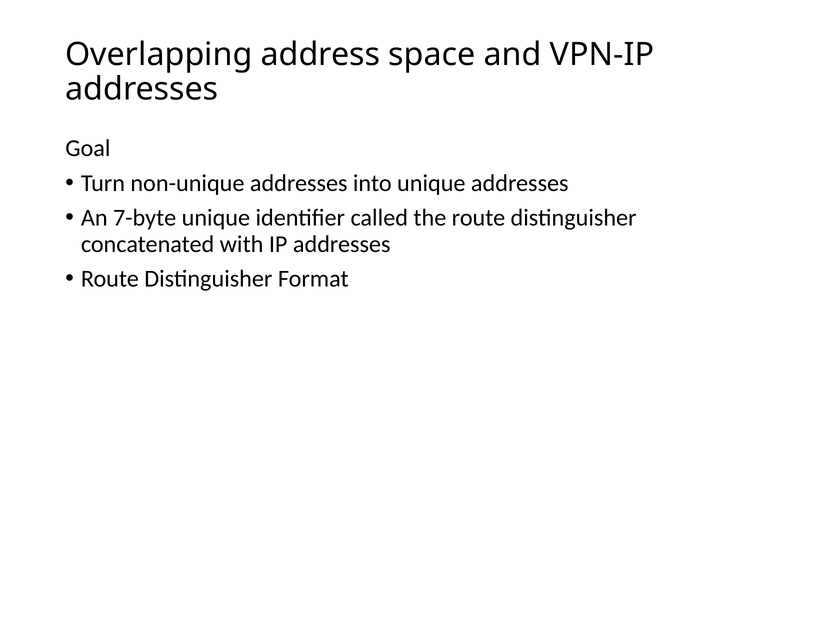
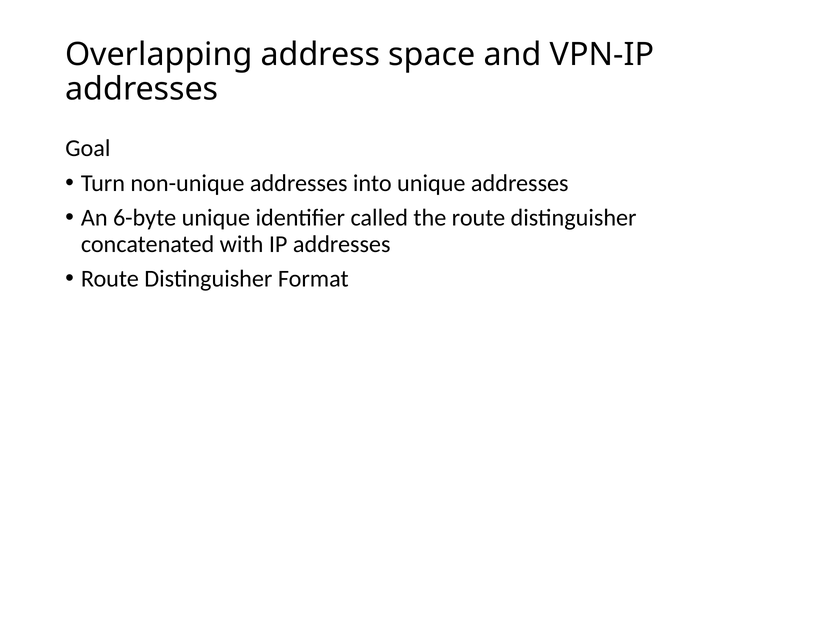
7-byte: 7-byte -> 6-byte (145, 218)
